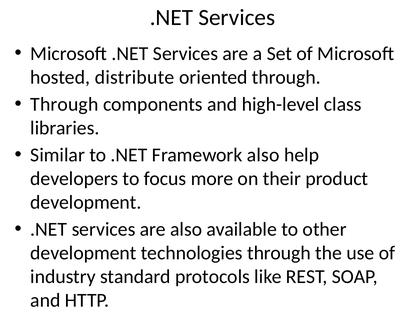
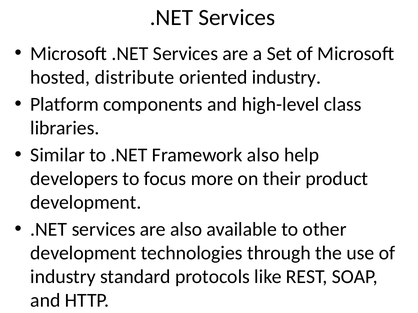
oriented through: through -> industry (286, 77)
Through: Through -> Platform (65, 104)
